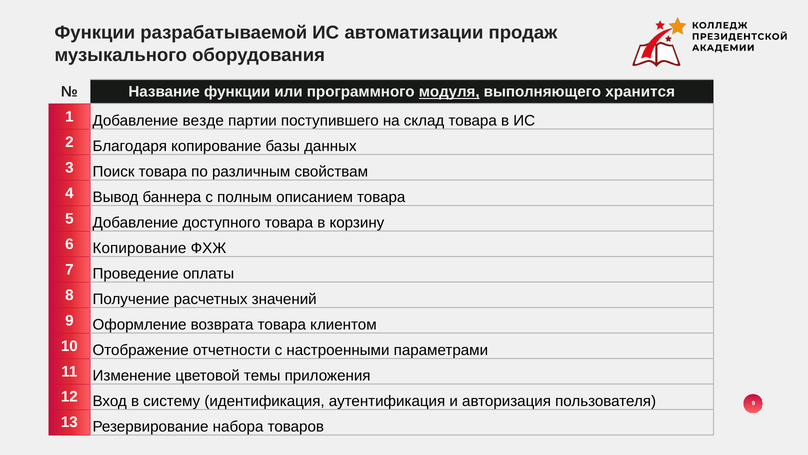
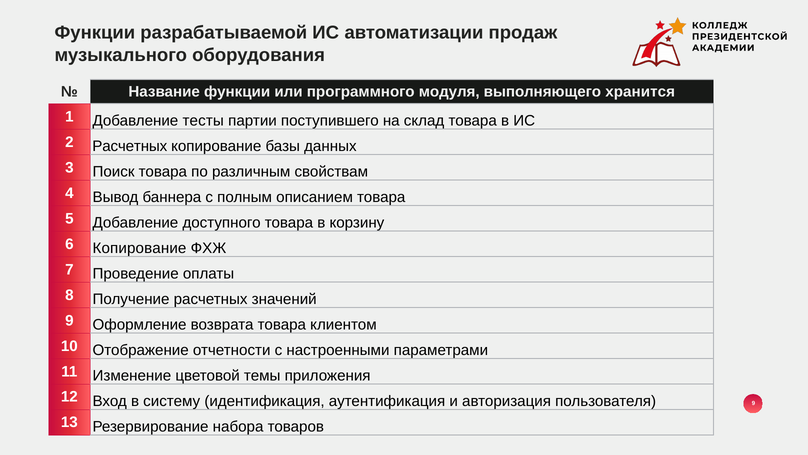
модуля underline: present -> none (449, 92)
везде: везде -> тесты (203, 121)
2 Благодаря: Благодаря -> Расчетных (130, 146)
